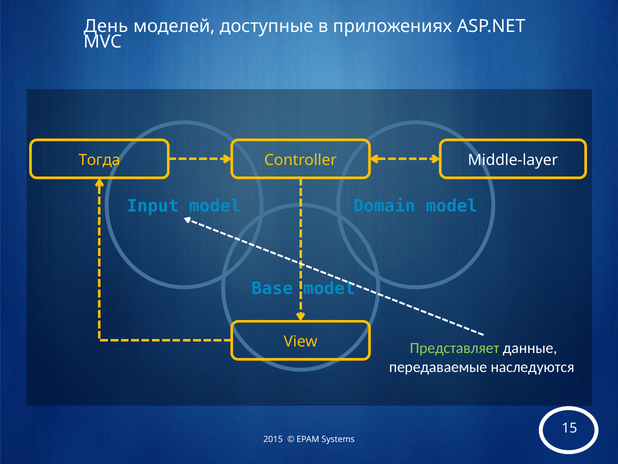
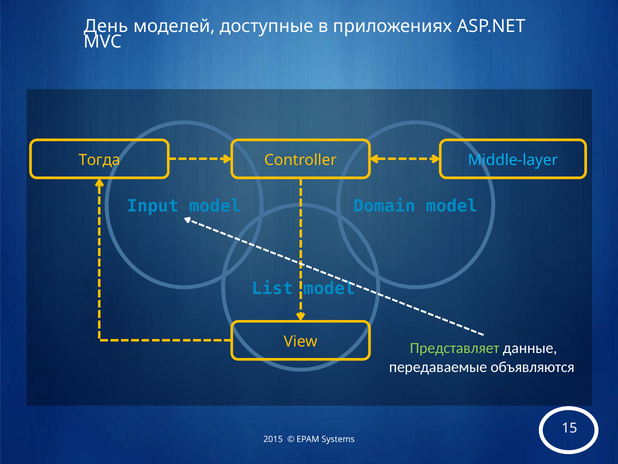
Middle-layer colour: white -> light blue (513, 160)
Base: Base -> List (272, 288)
наследуются: наследуются -> объявляются (533, 367)
